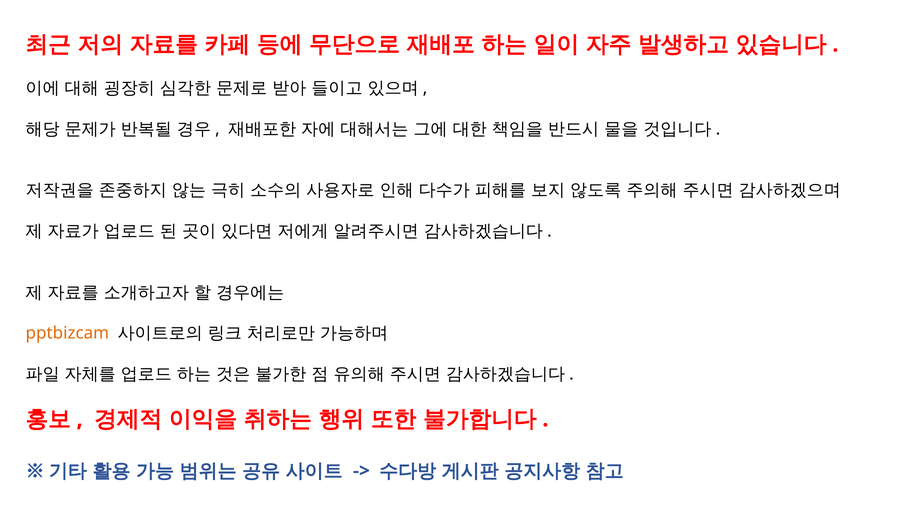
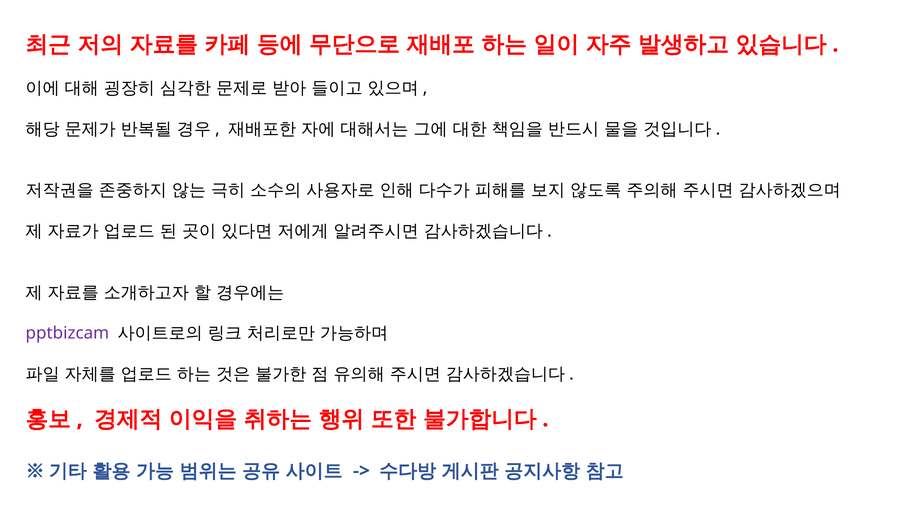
pptbizcam colour: orange -> purple (67, 333)
